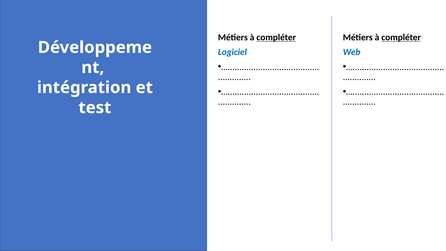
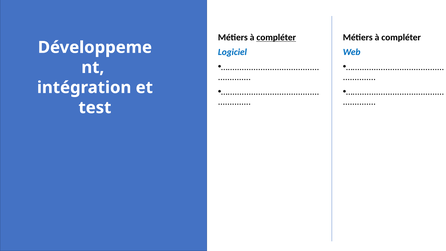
compléter underline: present -> none (401, 38)
